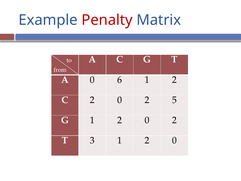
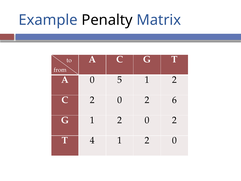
Penalty colour: red -> black (107, 20)
6: 6 -> 5 (120, 80)
5: 5 -> 6 (174, 100)
3: 3 -> 4 (92, 140)
